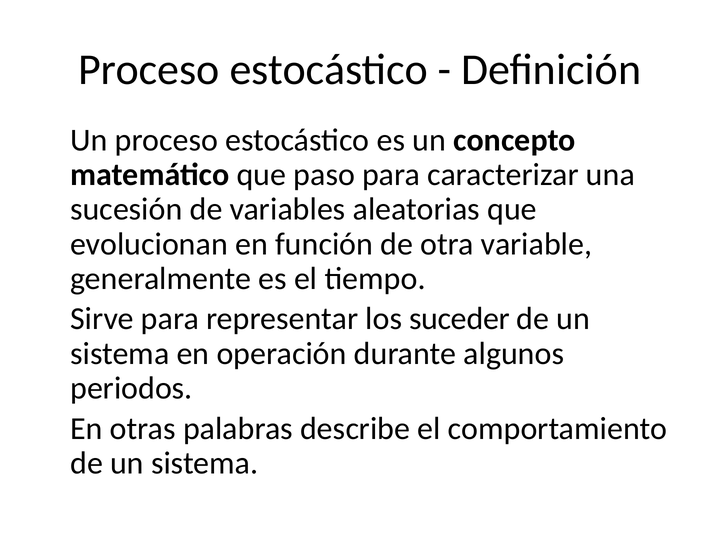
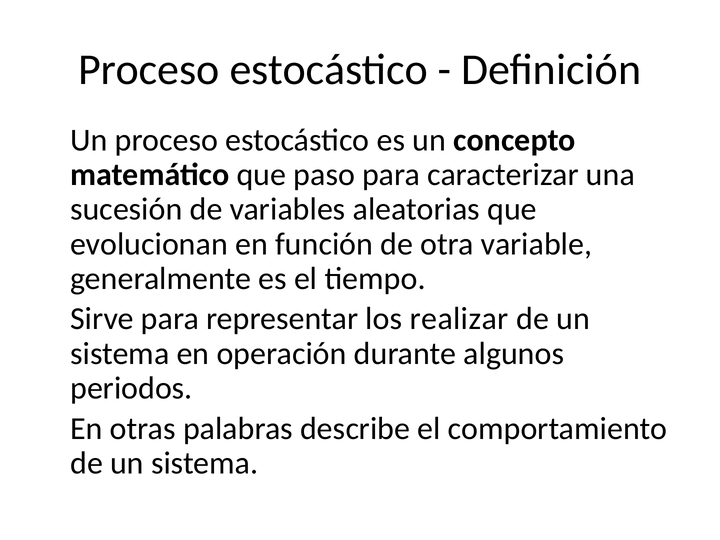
suceder: suceder -> realizar (459, 319)
